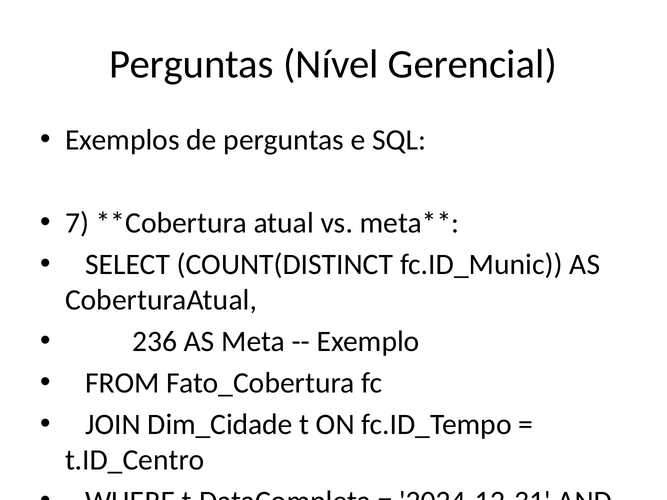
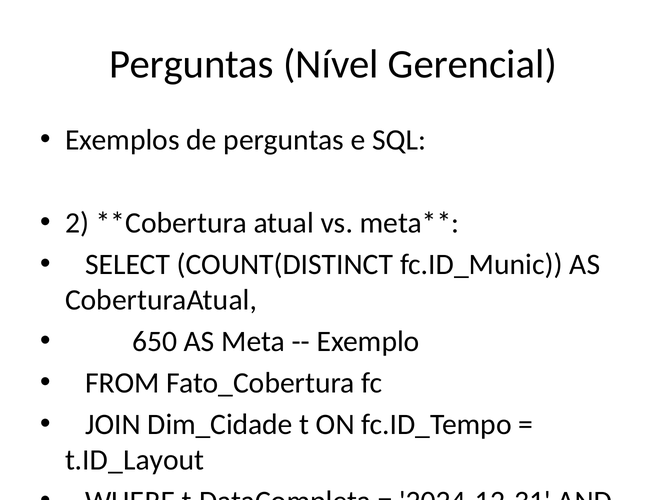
7: 7 -> 2 (77, 223)
236: 236 -> 650 (155, 342)
t.ID_Centro: t.ID_Centro -> t.ID_Layout (135, 460)
